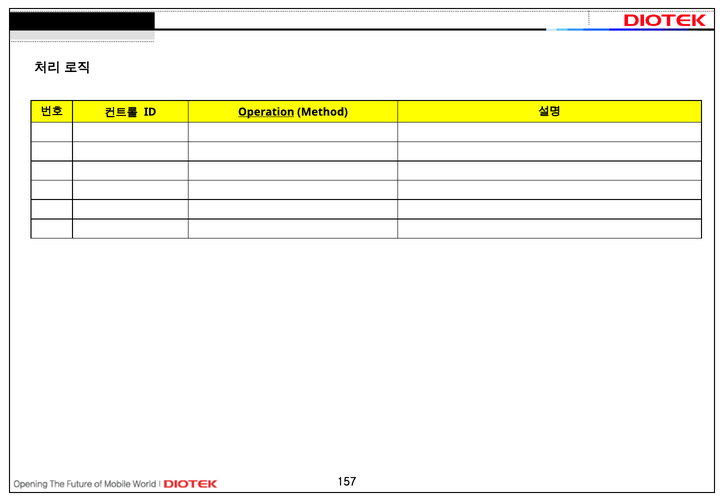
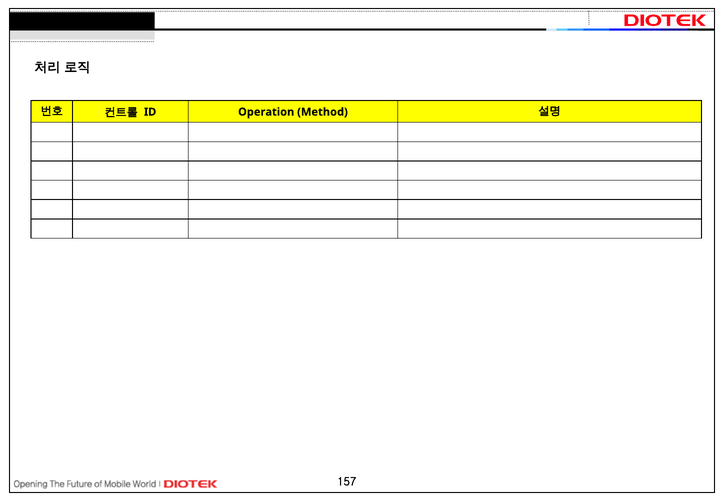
Operation underline: present -> none (266, 112)
